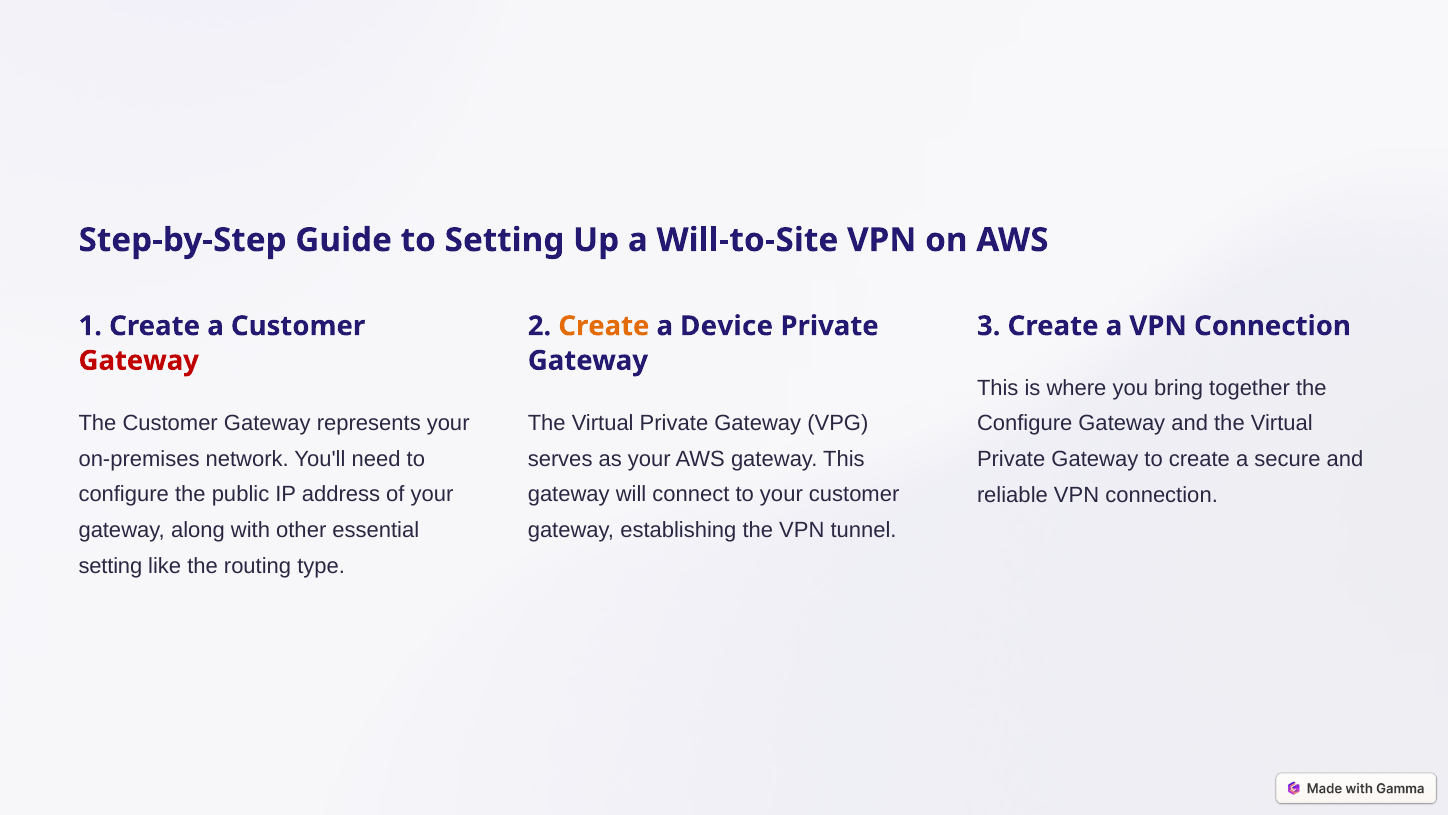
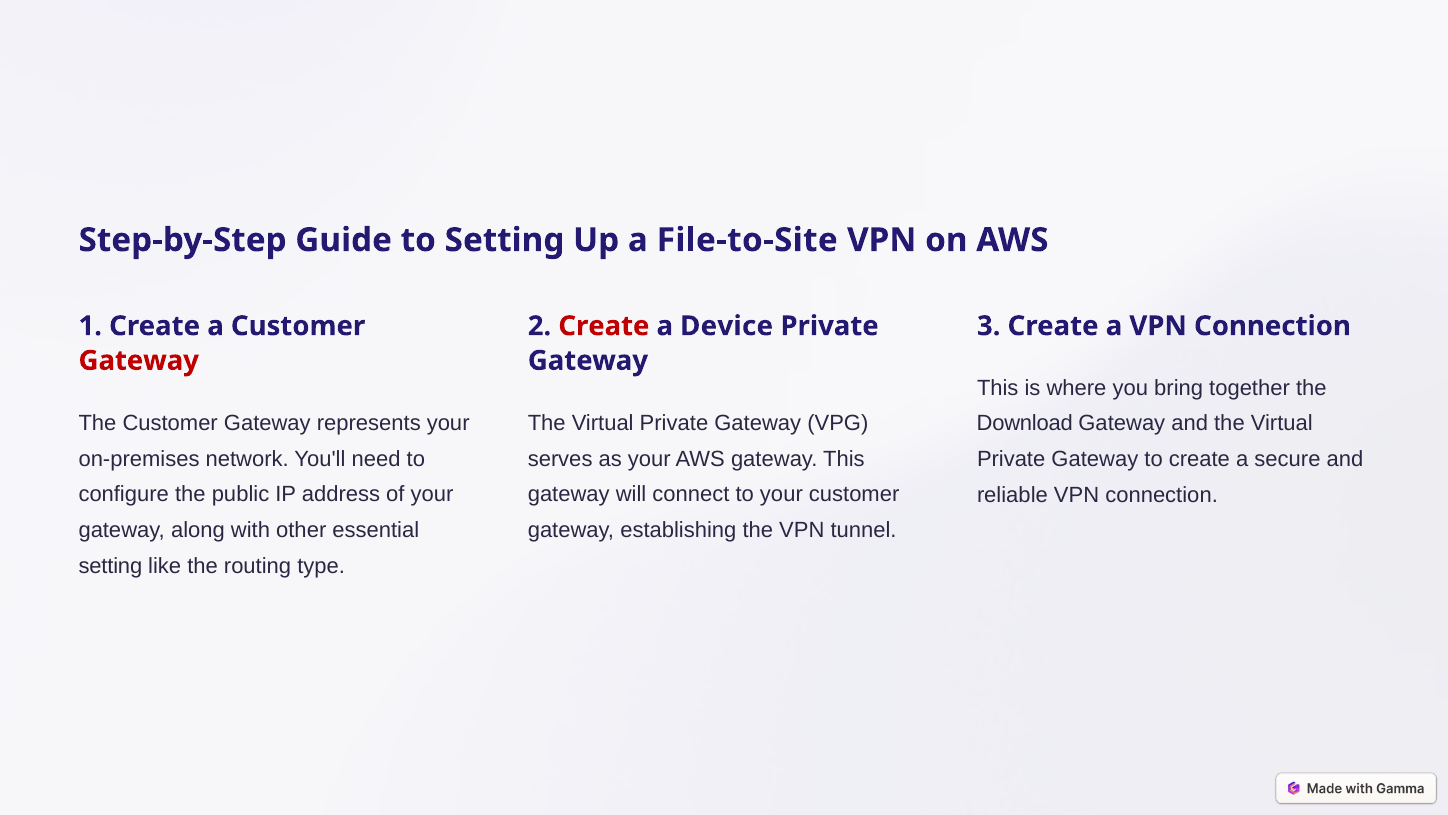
Will-to-Site: Will-to-Site -> File-to-Site (747, 240)
Create colour: orange -> red (604, 326)
Configure: Configure -> Download (1025, 423)
